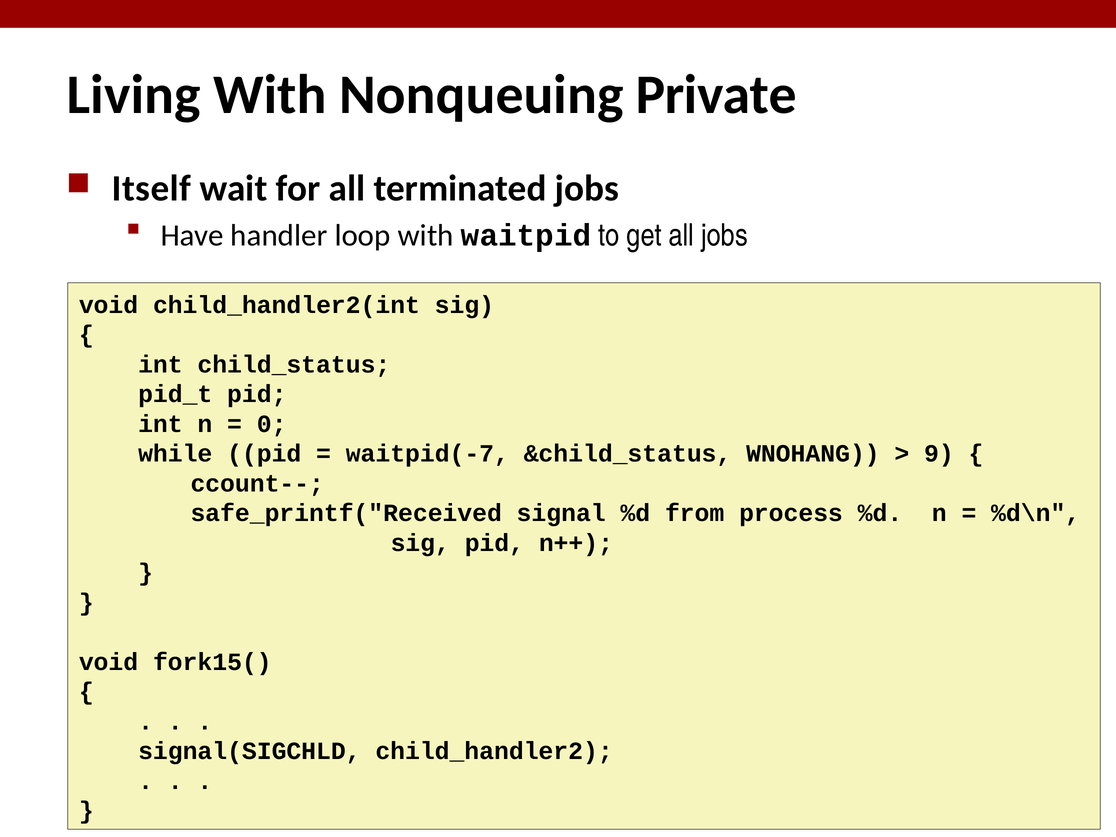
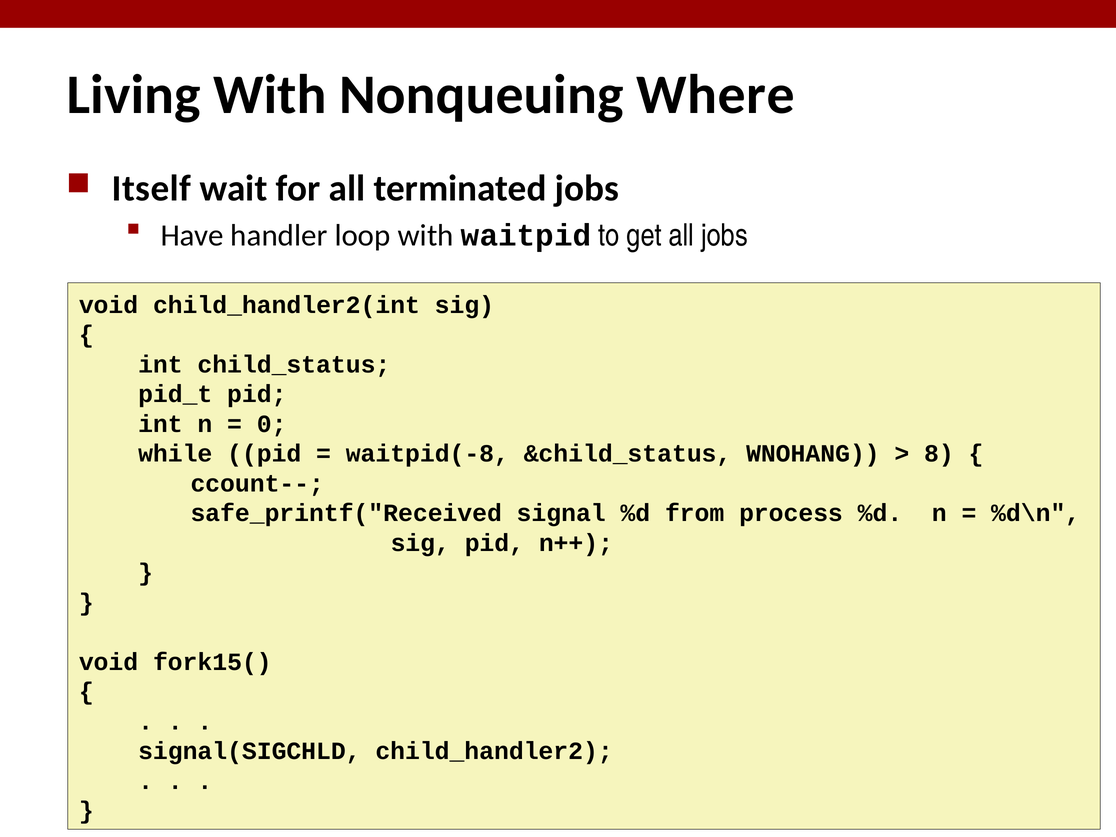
Private: Private -> Where (716, 95)
waitpid(-7: waitpid(-7 -> waitpid(-8 (427, 454)
9: 9 -> 8 (939, 454)
